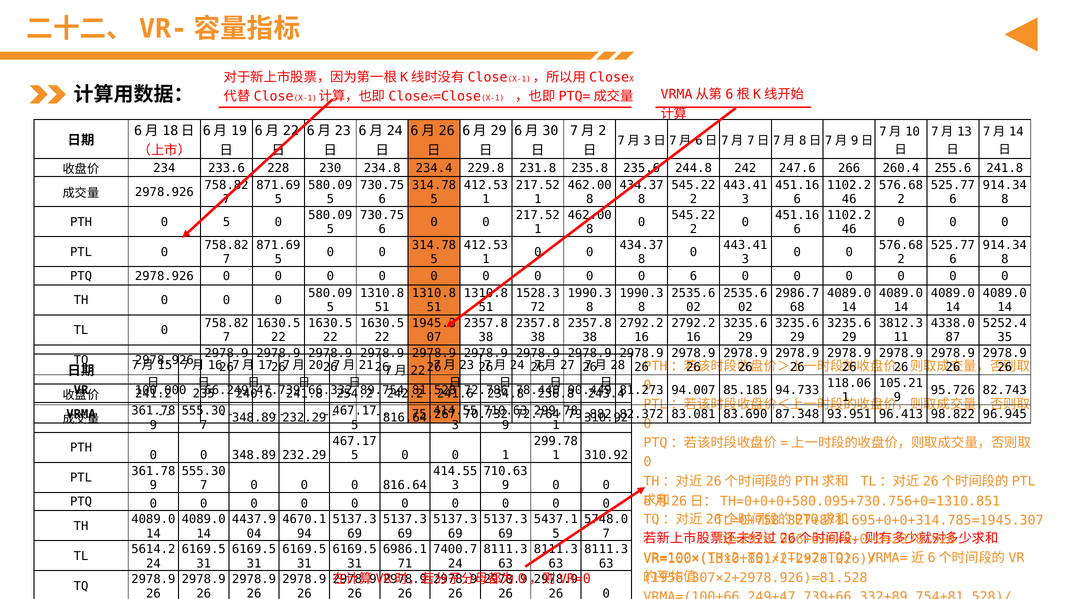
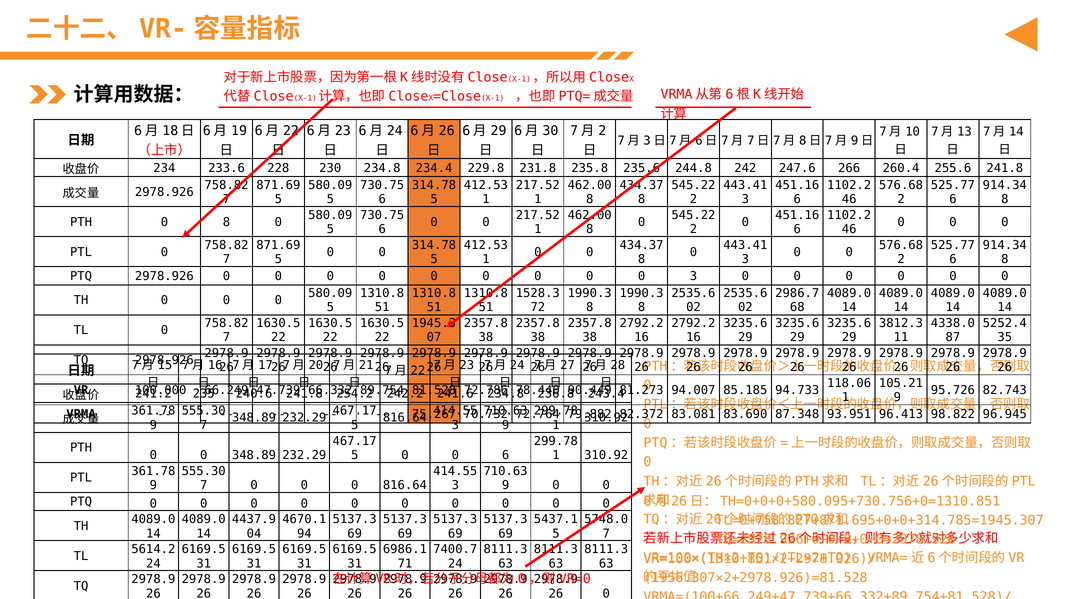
0 5: 5 -> 8 (227, 222)
0 6: 6 -> 3 (694, 276)
0 1: 1 -> 6 (506, 455)
